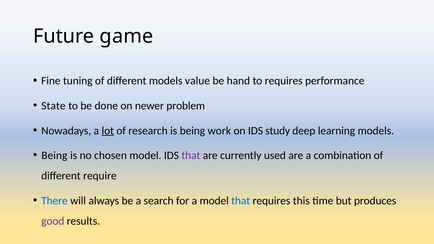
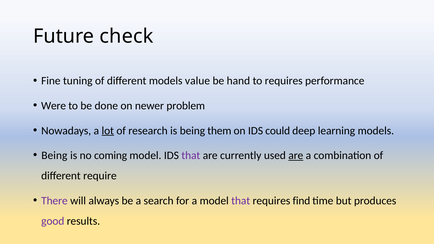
game: game -> check (127, 36)
State: State -> Were (54, 106)
work: work -> them (219, 131)
study: study -> could (278, 131)
chosen: chosen -> coming (111, 156)
are underline: none -> present (296, 156)
There colour: blue -> purple (54, 201)
that colour: blue -> purple (241, 201)
this: this -> find (301, 201)
